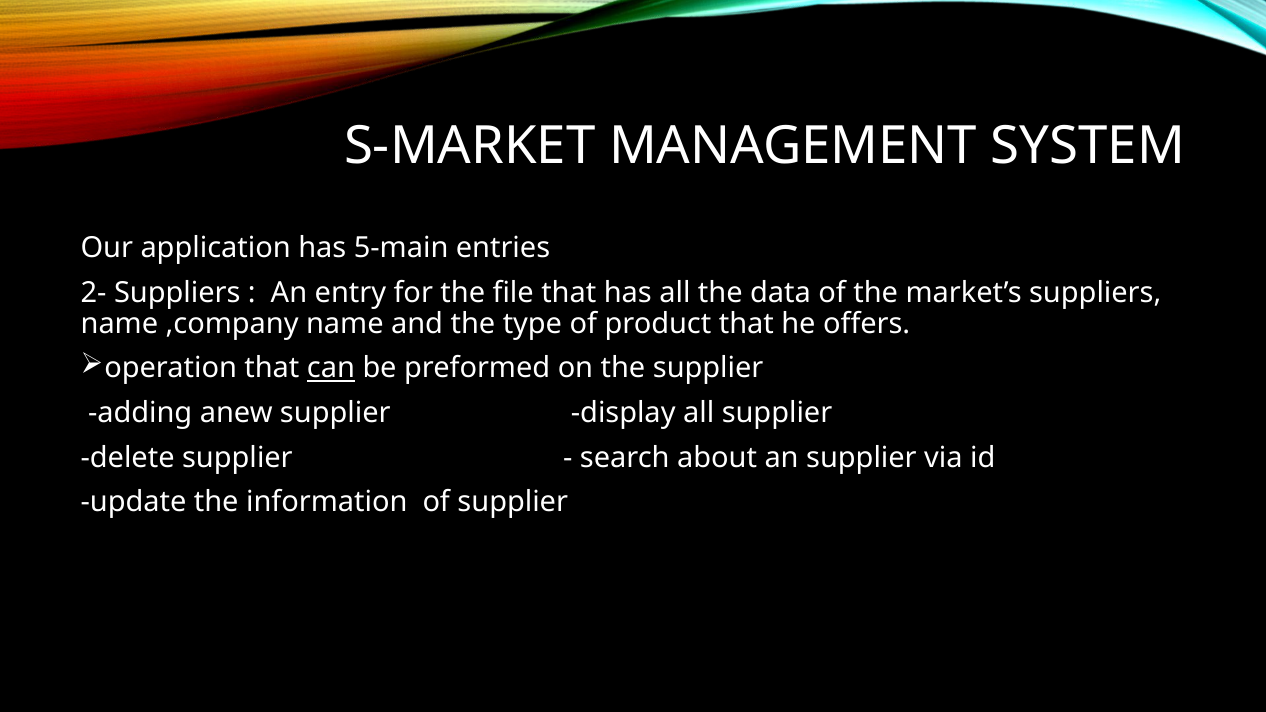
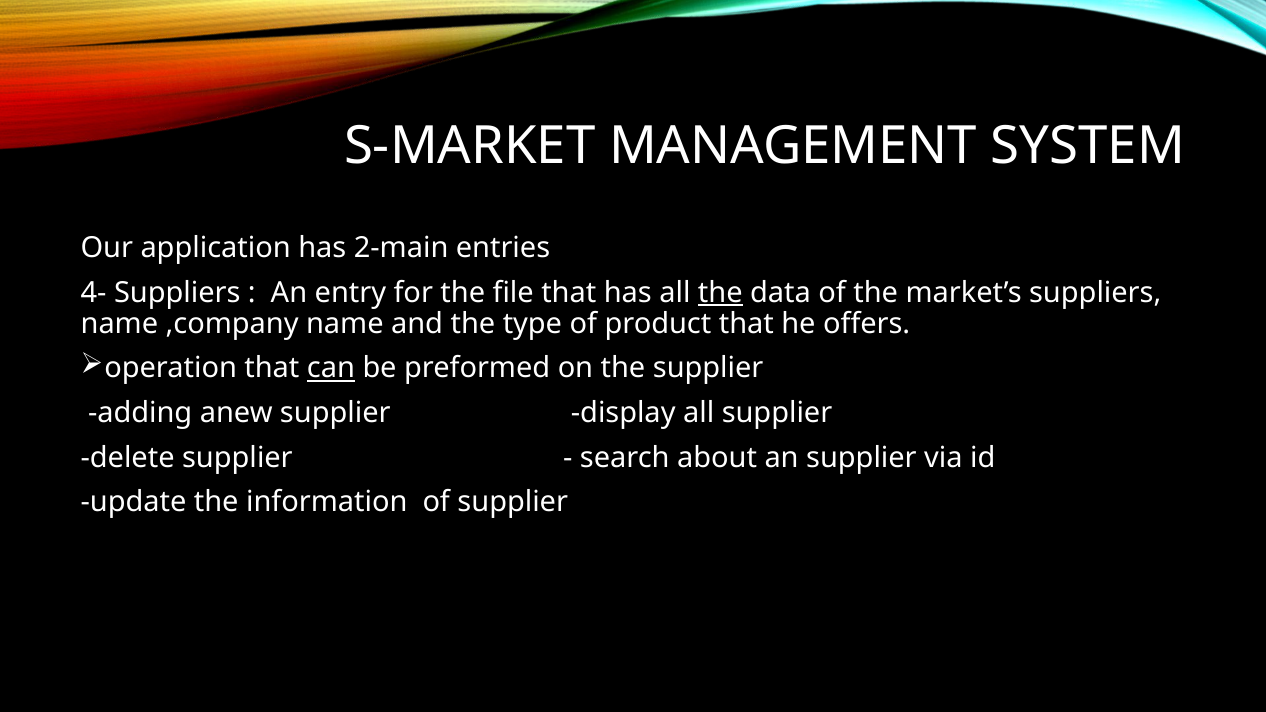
5-main: 5-main -> 2-main (401, 248)
2-: 2- -> 4- (94, 293)
the underline: none -> present (720, 293)
